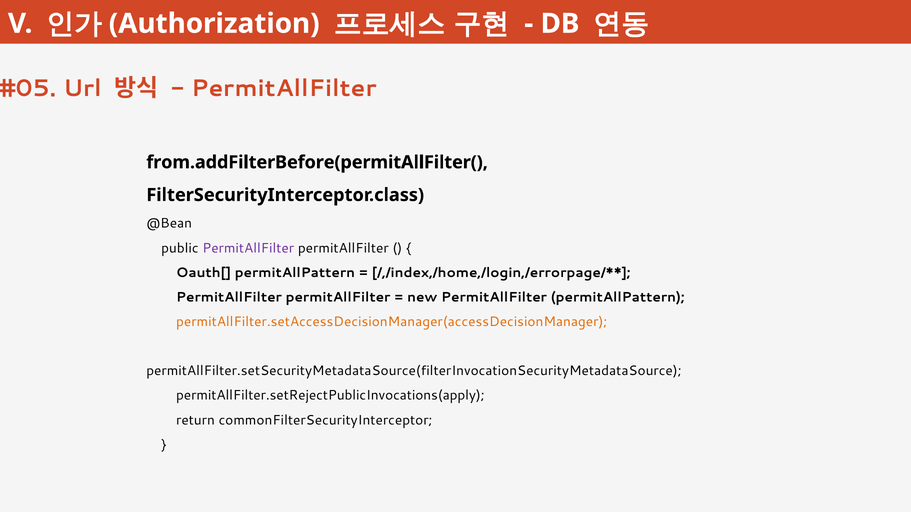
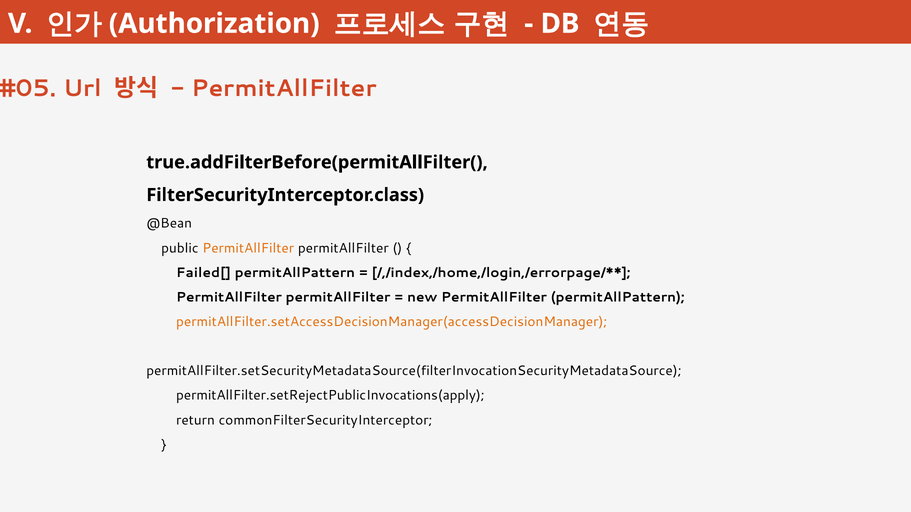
from.addFilterBefore(permitAllFilter(: from.addFilterBefore(permitAllFilter( -> true.addFilterBefore(permitAllFilter( (317, 162)
PermitAllFilter colour: purple -> orange (248, 248)
Oauth[: Oauth[ -> Failed[ (203, 273)
